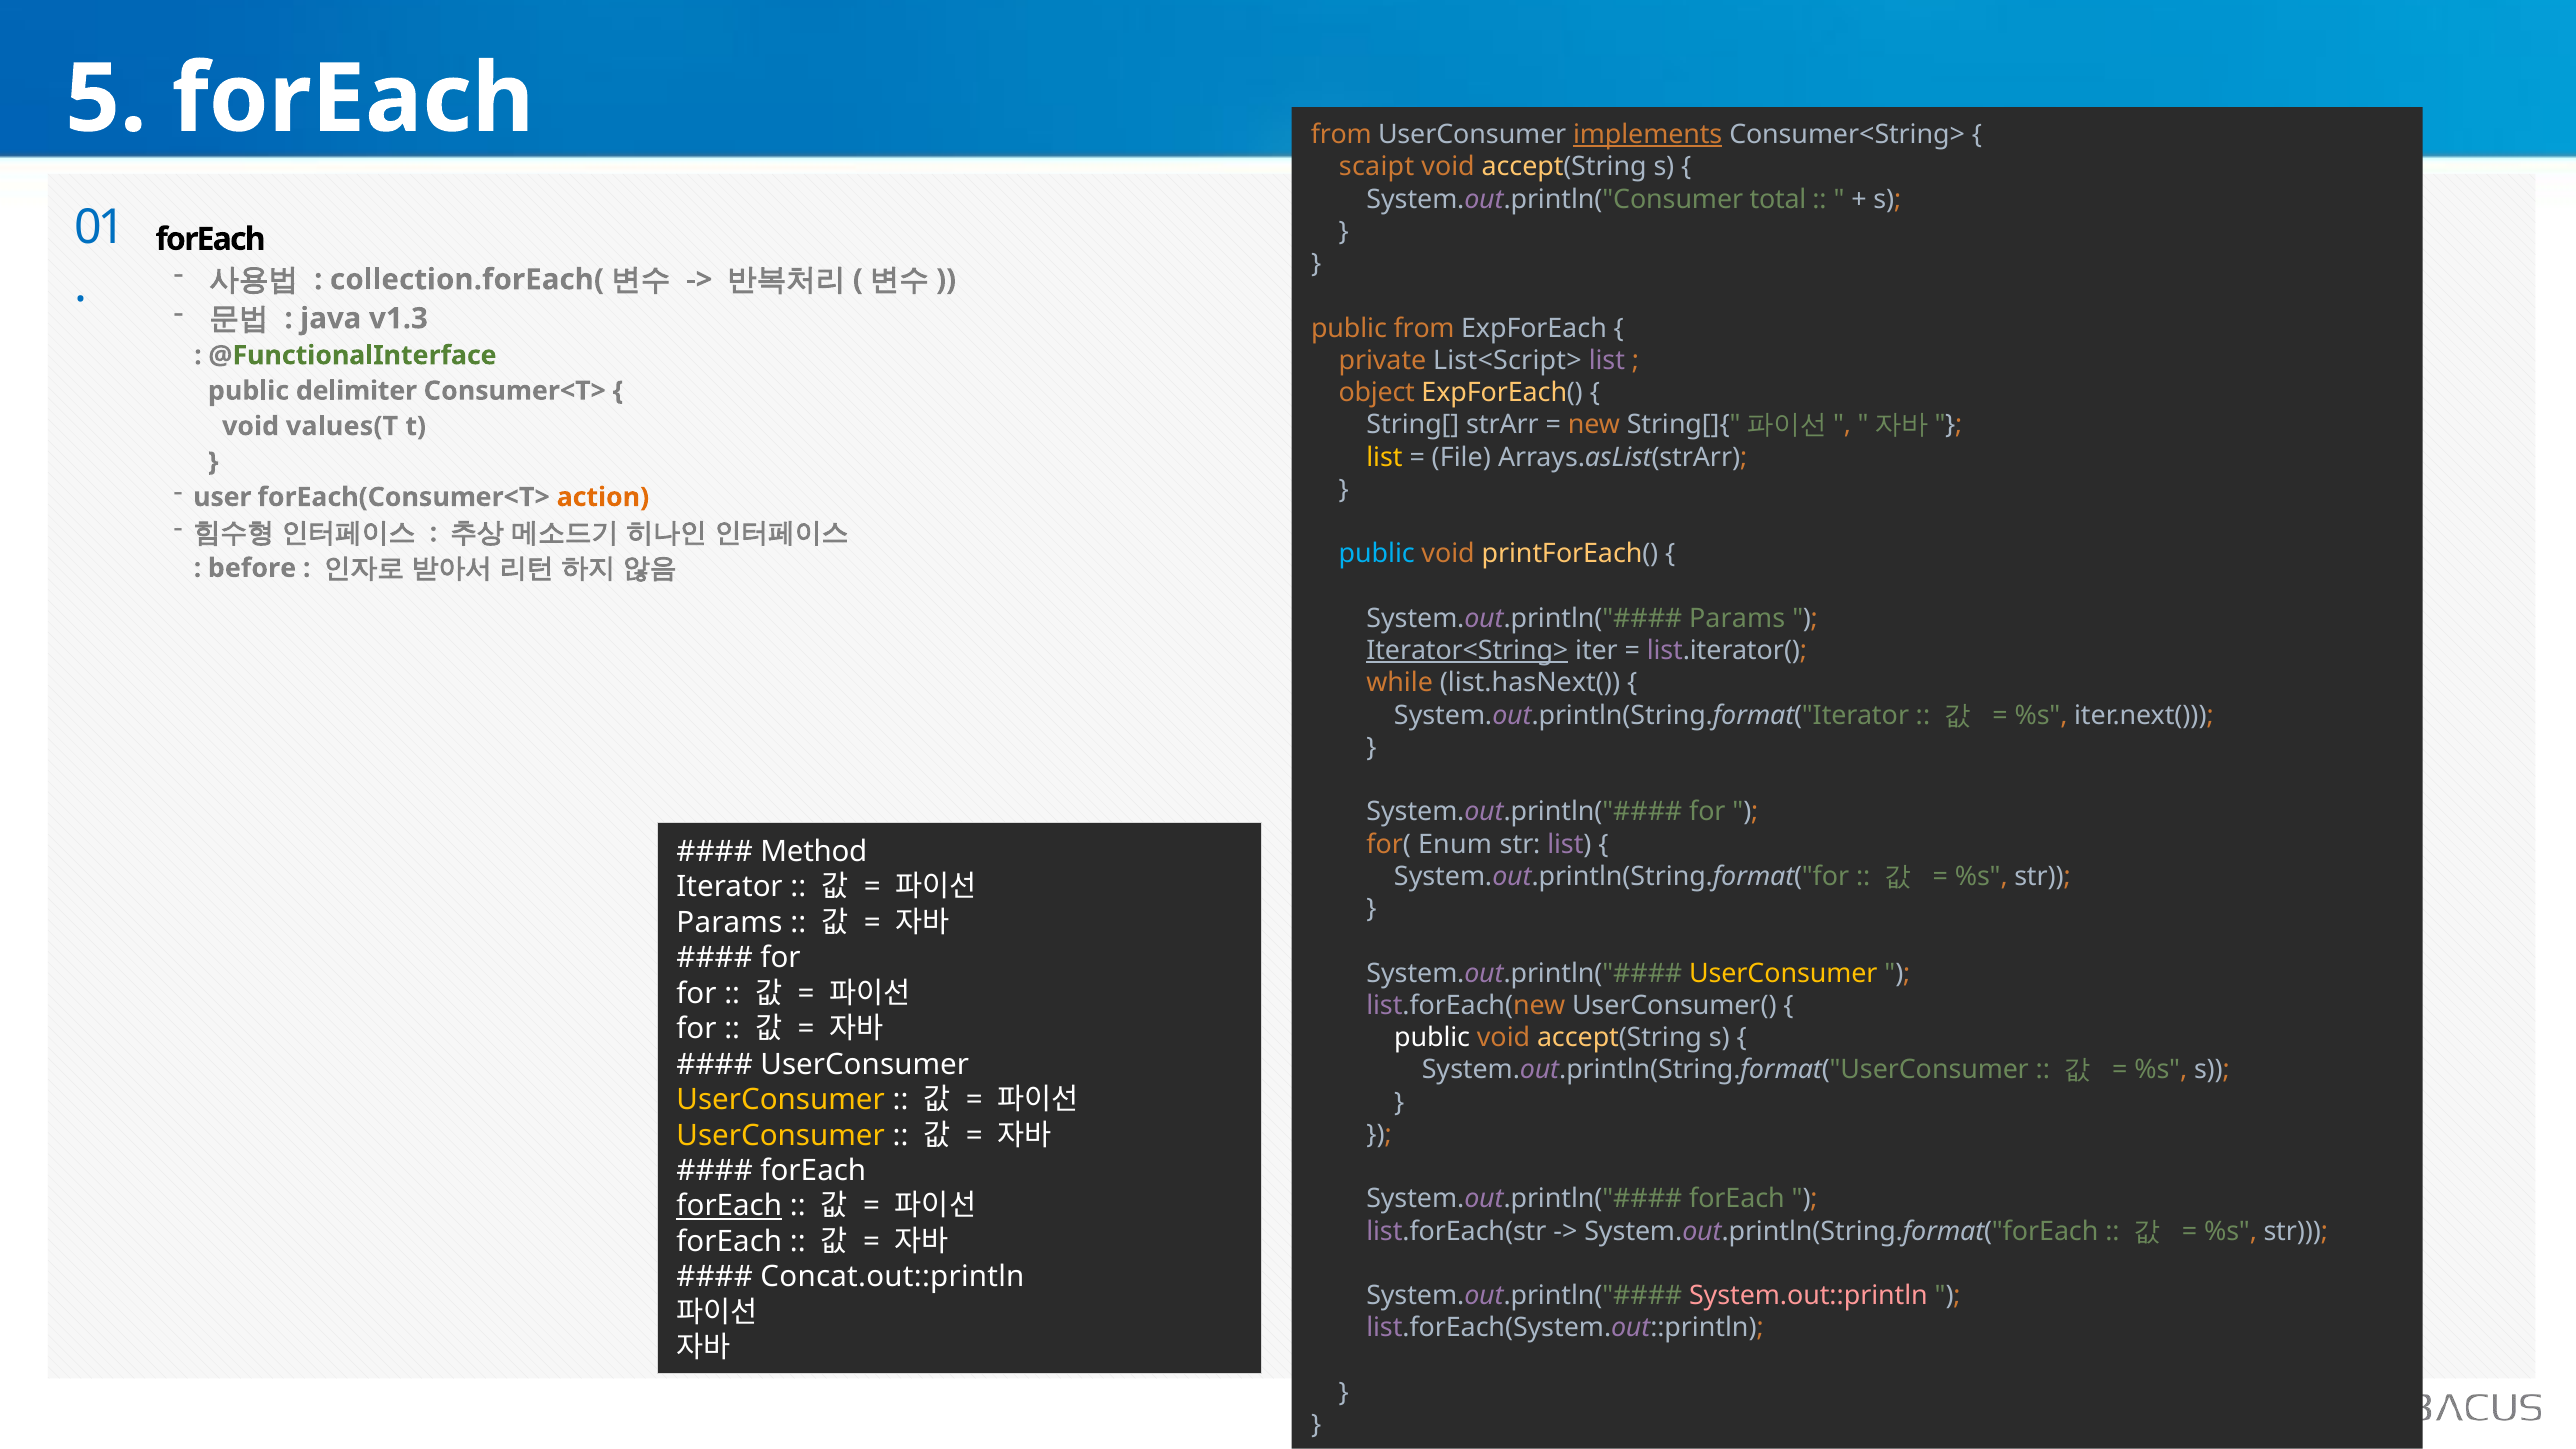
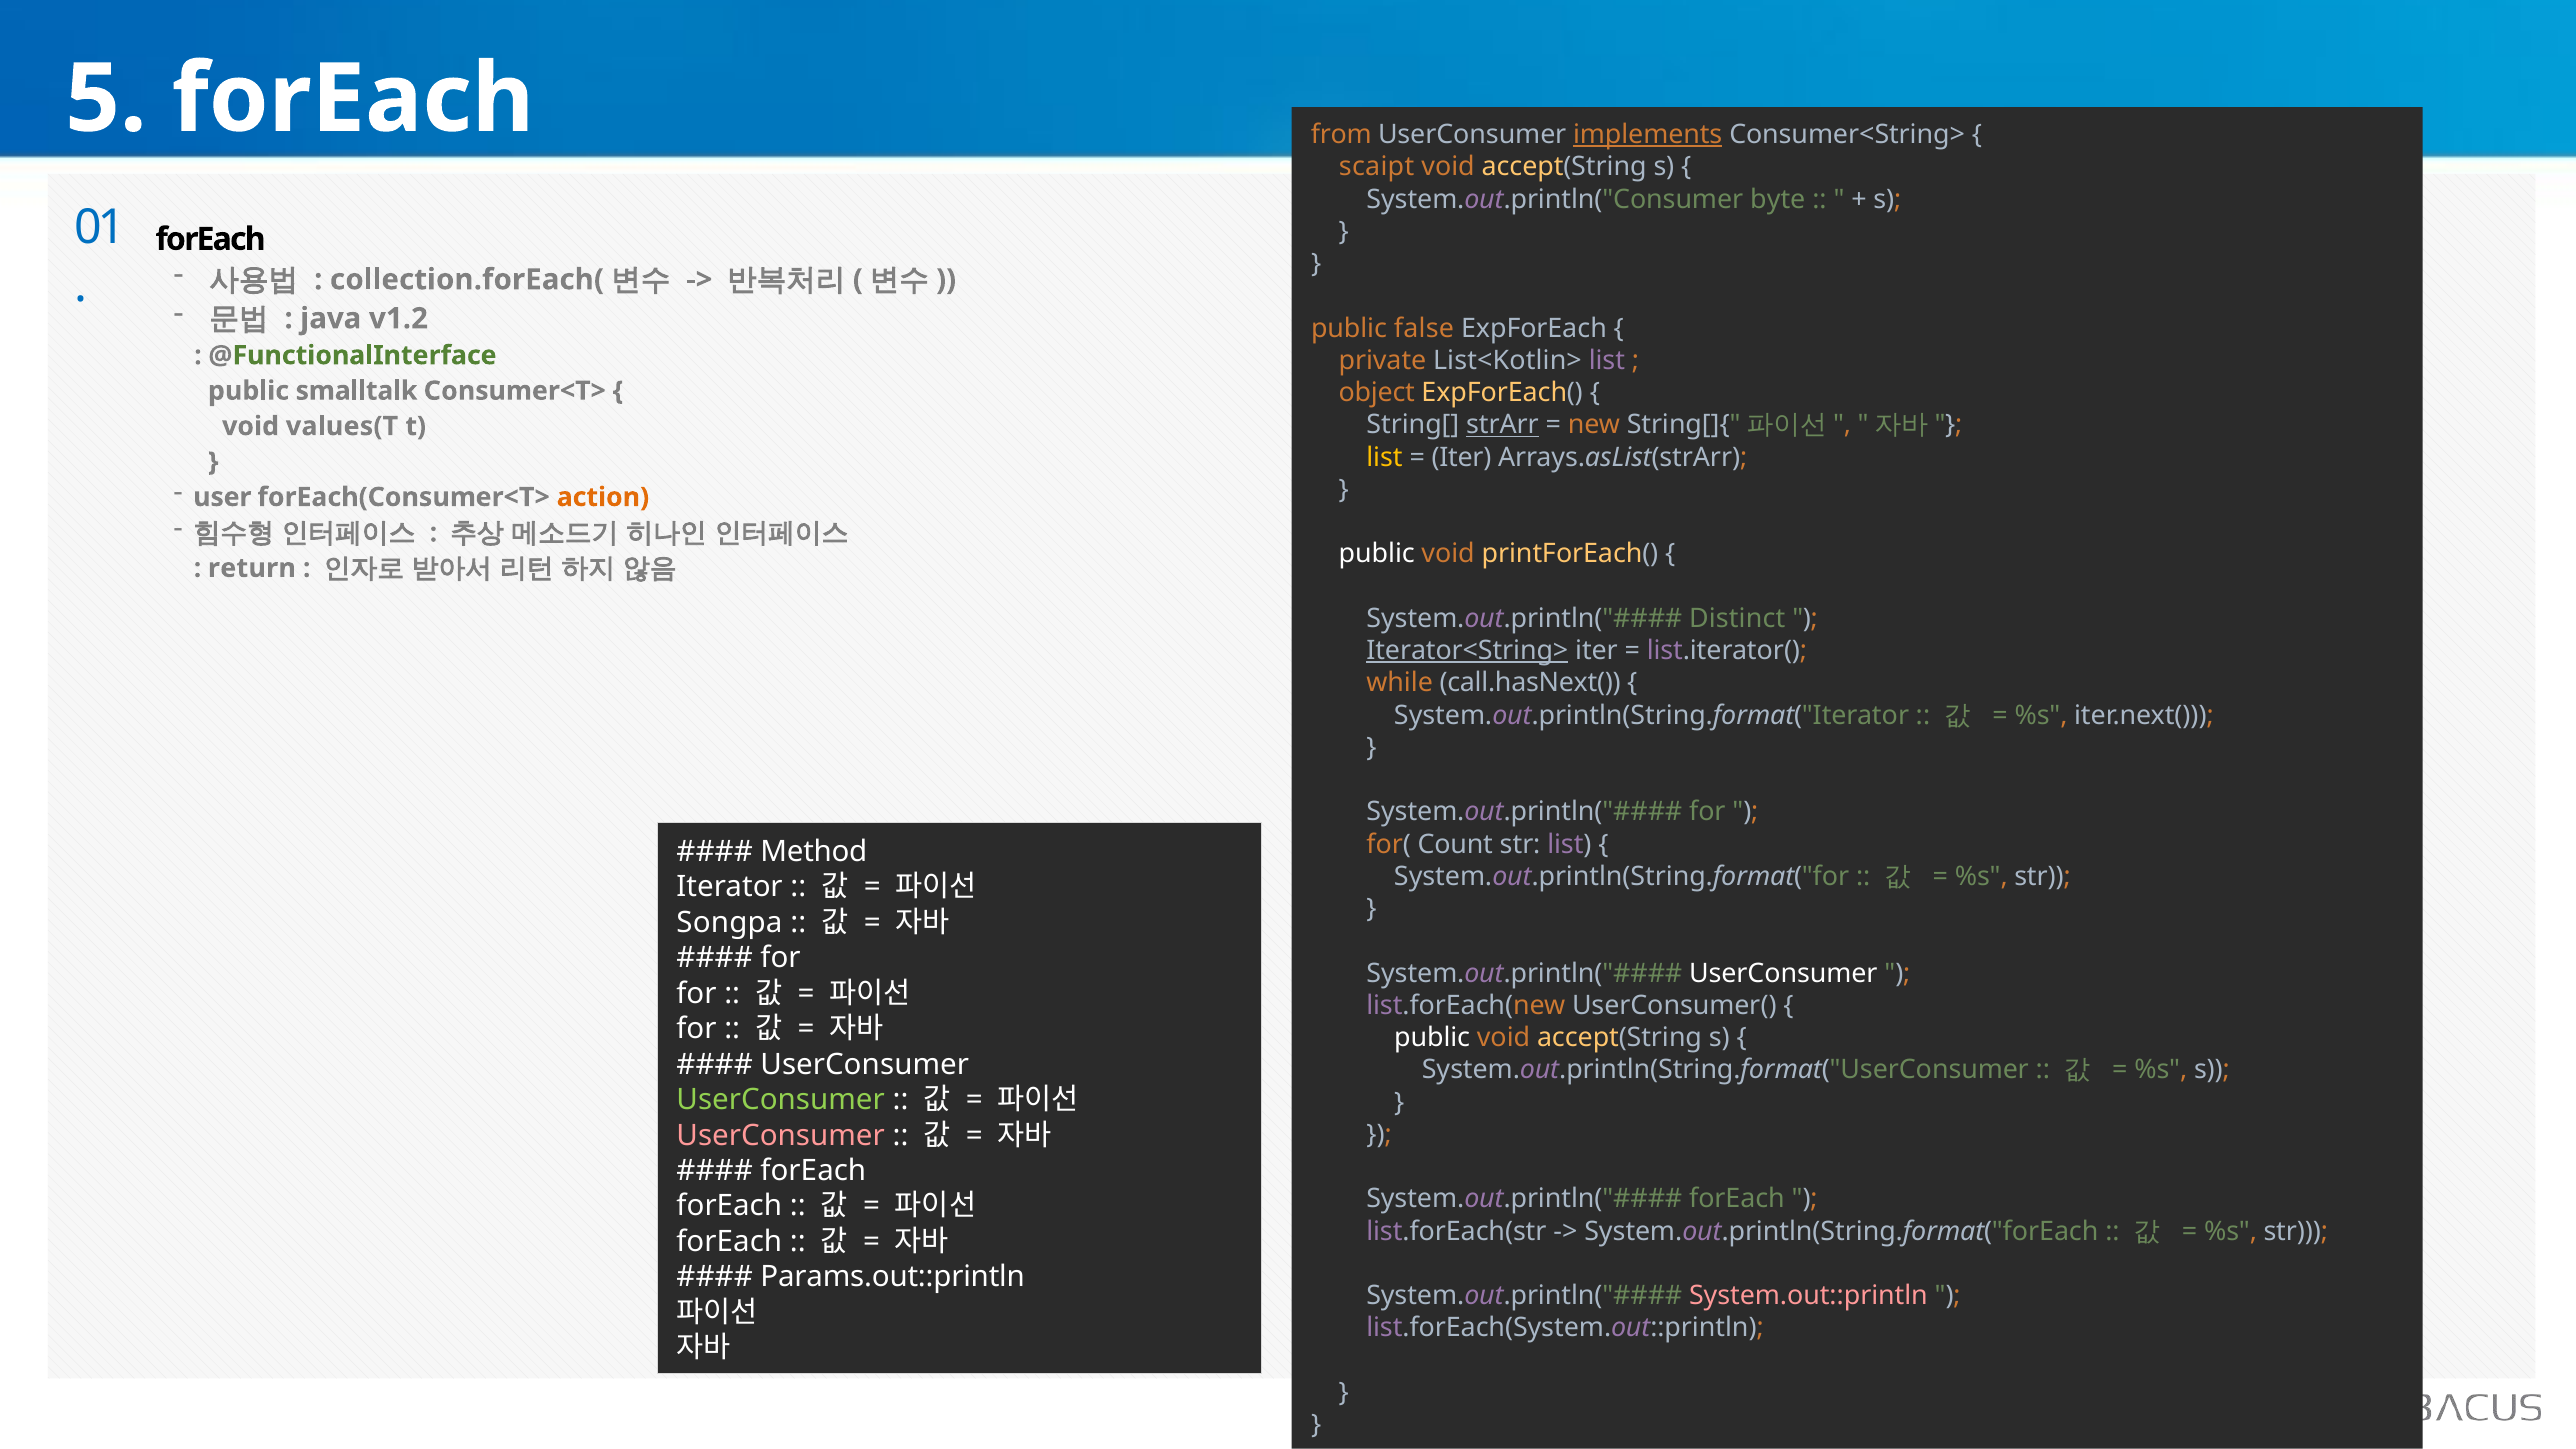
total: total -> byte (1778, 199)
v1.3: v1.3 -> v1.2 (398, 319)
public from: from -> false (1424, 328)
List<Script>: List<Script> -> List<Kotlin> (1507, 360)
delimiter: delimiter -> smalltalk (357, 391)
strArr underline: none -> present (1502, 425)
File: File -> Iter (1461, 457)
public colour: light blue -> white (1377, 554)
before: before -> return (252, 568)
Params: Params -> Distinct (1737, 619)
list.hasNext(: list.hasNext( -> call.hasNext( (1530, 683)
Enum: Enum -> Count (1455, 844)
Params: Params -> Songpa (729, 923)
UserConsumer colour: yellow -> white (1783, 973)
UserConsumer colour: yellow -> light green (781, 1100)
UserConsumer colour: yellow -> pink (781, 1135)
forEach underline: present -> none (729, 1206)
Concat.out::println: Concat.out::println -> Params.out::println (893, 1277)
